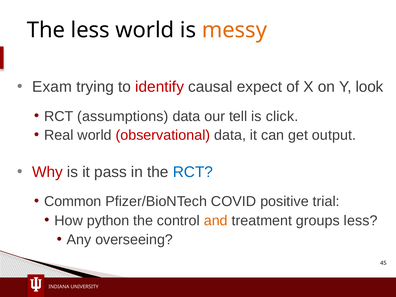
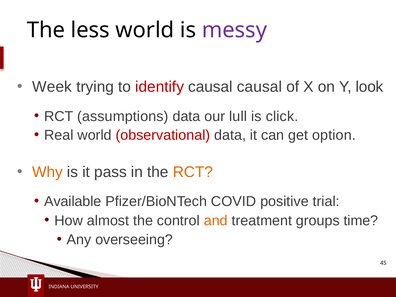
messy colour: orange -> purple (234, 30)
Exam: Exam -> Week (52, 87)
causal expect: expect -> causal (259, 87)
tell: tell -> lull (238, 116)
output: output -> option (334, 135)
Why colour: red -> orange (47, 172)
RCT colour: blue -> orange (193, 172)
Common: Common -> Available (73, 201)
python: python -> almost (108, 221)
groups less: less -> time (361, 221)
